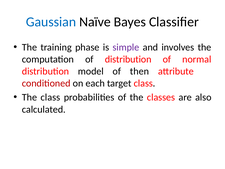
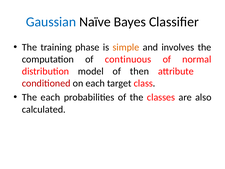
simple colour: purple -> orange (126, 47)
of distribution: distribution -> continuous (128, 59)
The class: class -> each (50, 97)
